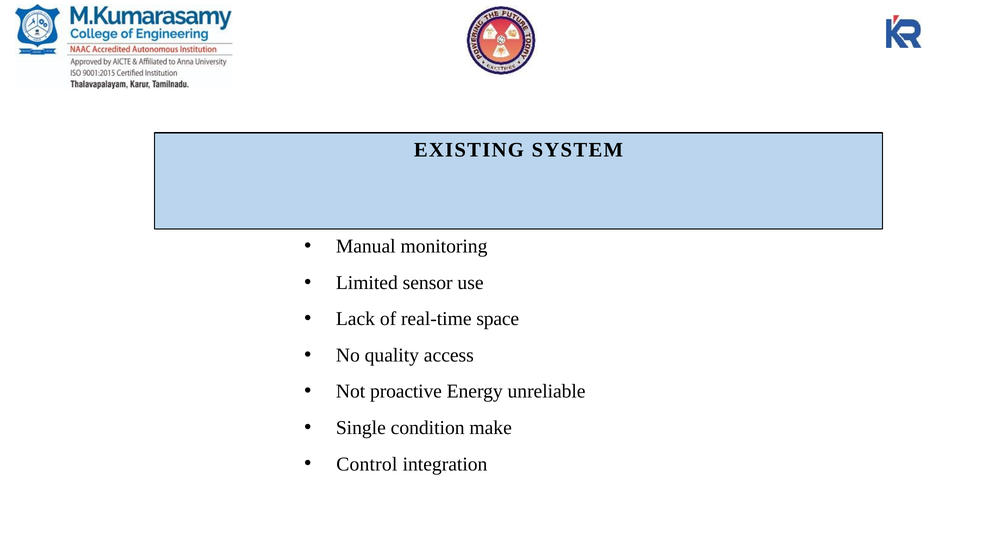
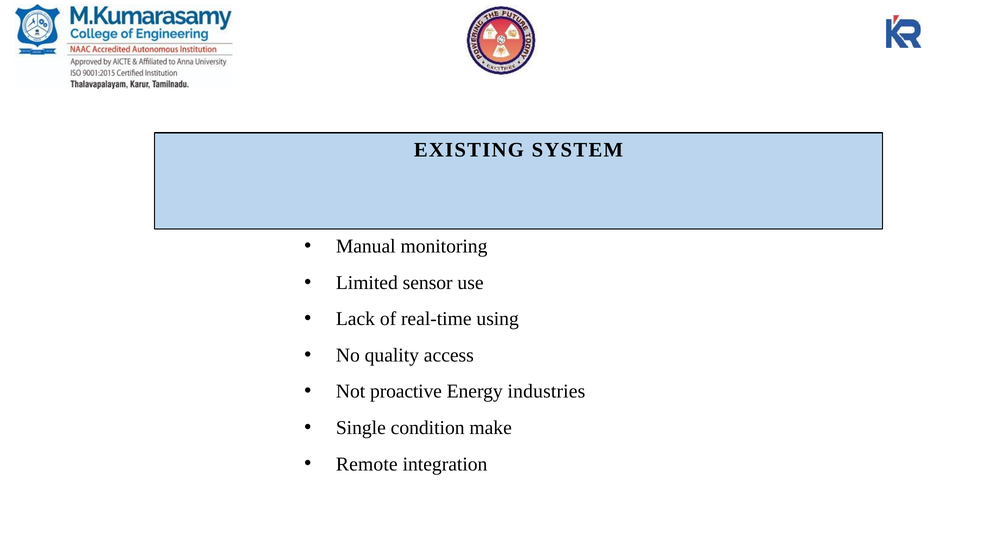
space: space -> using (498, 319)
unreliable: unreliable -> industries (546, 392)
Control: Control -> Remote (367, 464)
